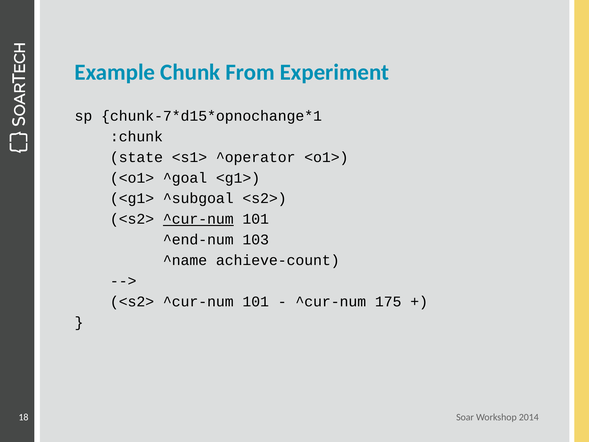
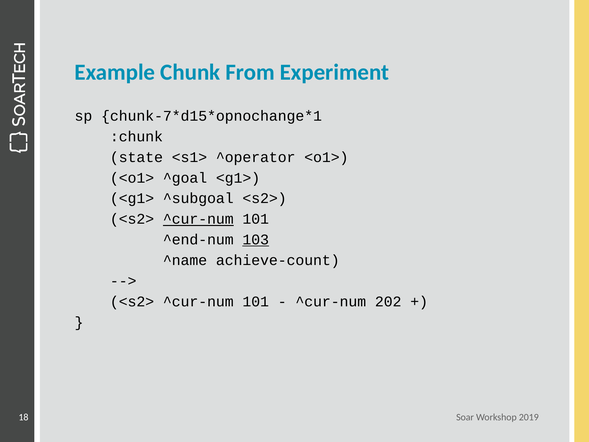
103 underline: none -> present (256, 240)
175: 175 -> 202 (388, 301)
2014: 2014 -> 2019 (529, 417)
